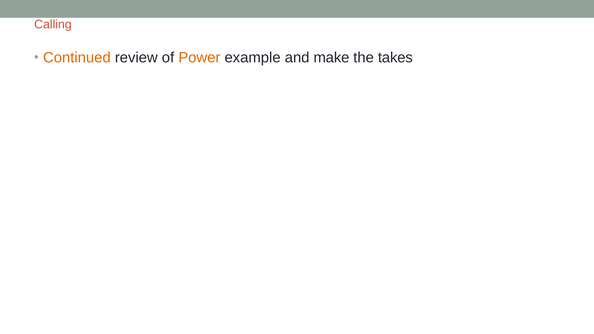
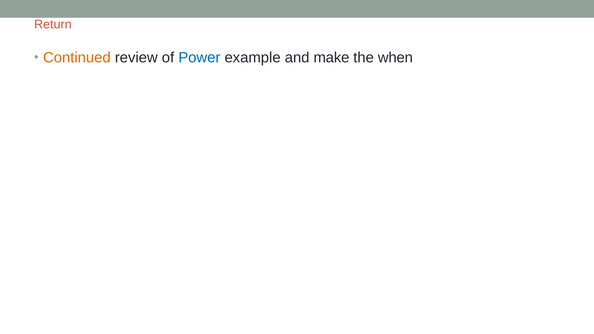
Calling: Calling -> Return (53, 25)
Power colour: orange -> blue (199, 58)
takes: takes -> when (395, 58)
